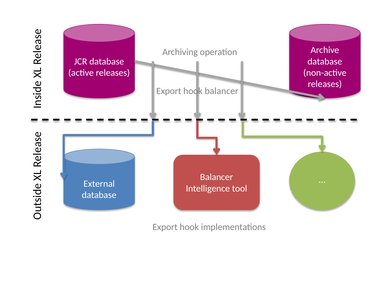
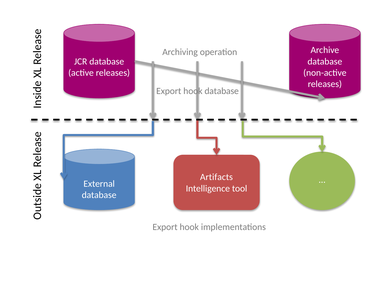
hook balancer: balancer -> database (222, 91)
Balancer: Balancer -> Artifacts (216, 177)
